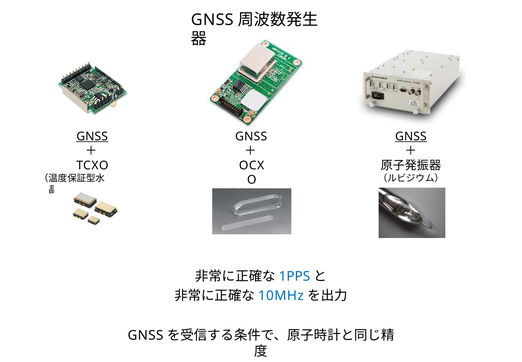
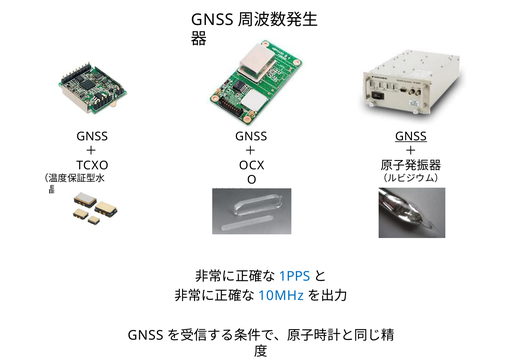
GNSS underline: present -> none (92, 136)
